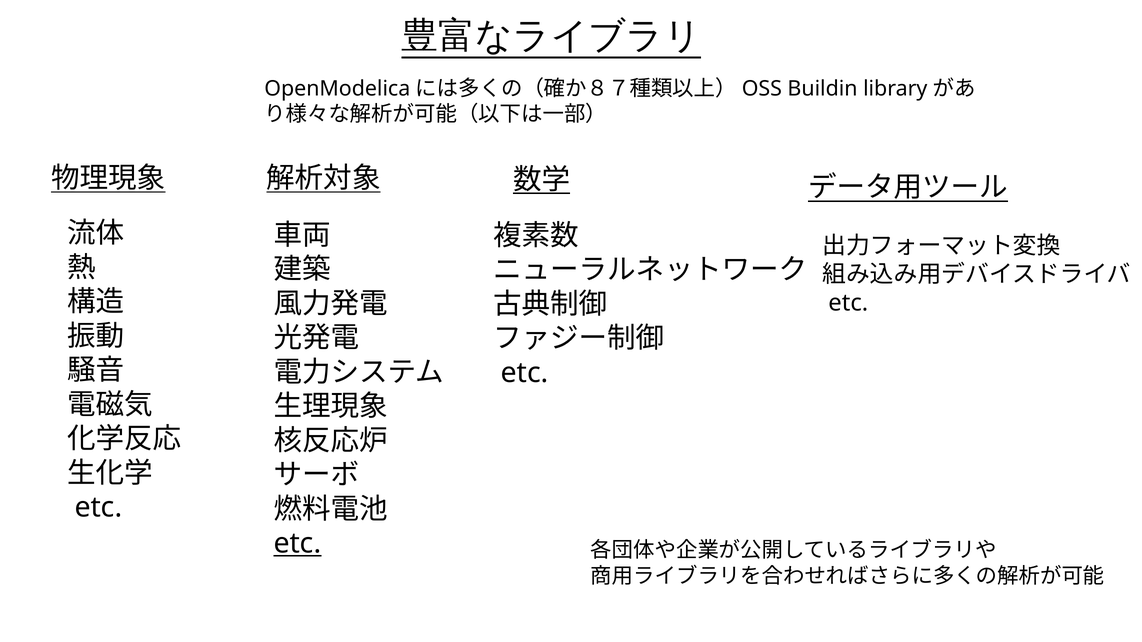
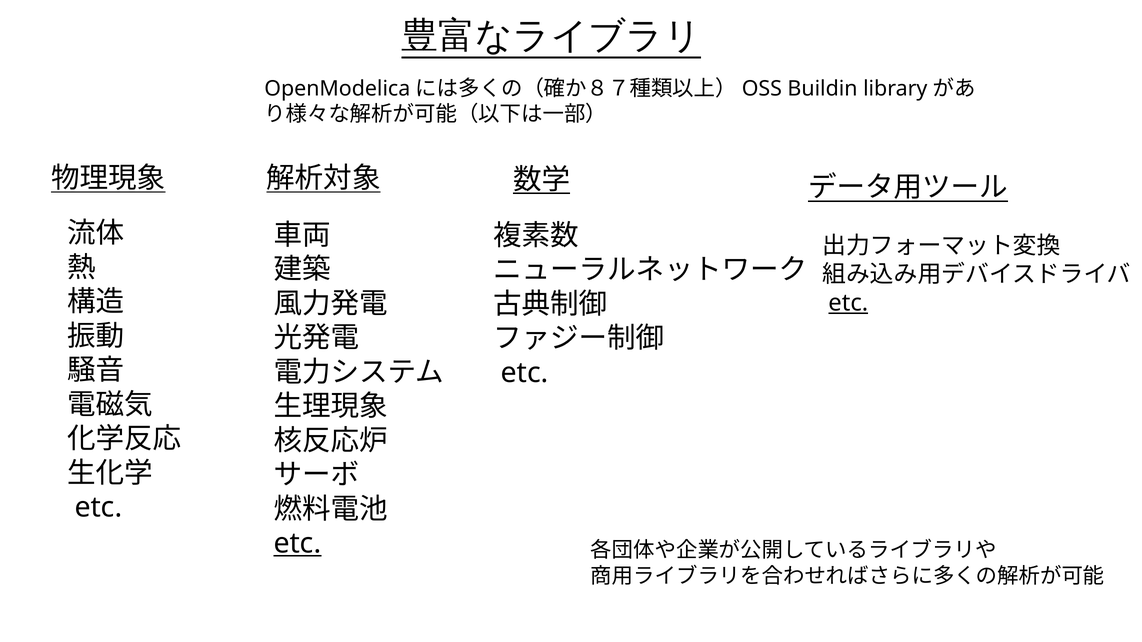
etc underline: none -> present (848, 303)
